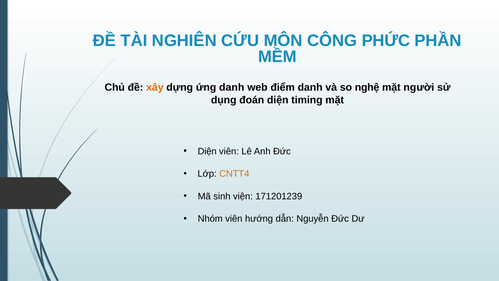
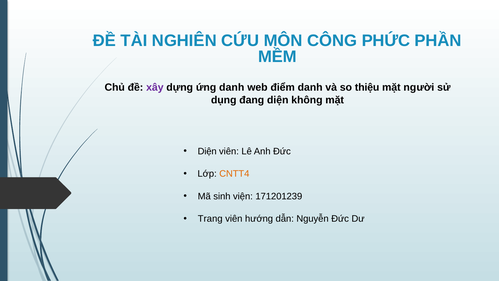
xây colour: orange -> purple (155, 87)
nghệ: nghệ -> thiệu (367, 87)
đoán: đoán -> đang (252, 100)
timing: timing -> không (307, 100)
Nhóm: Nhóm -> Trang (210, 219)
